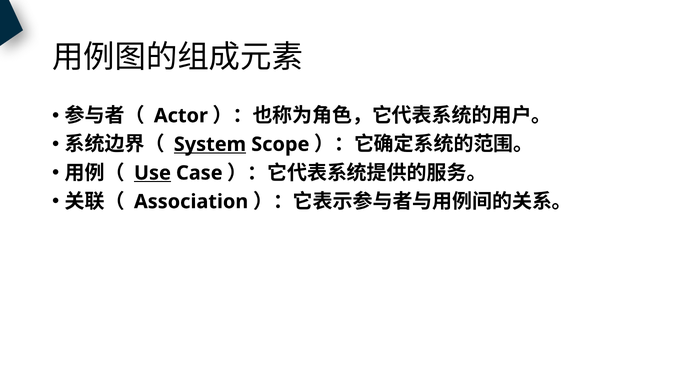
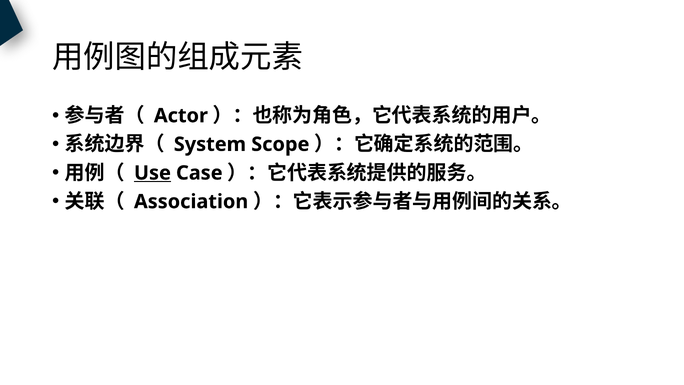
System underline: present -> none (210, 144)
